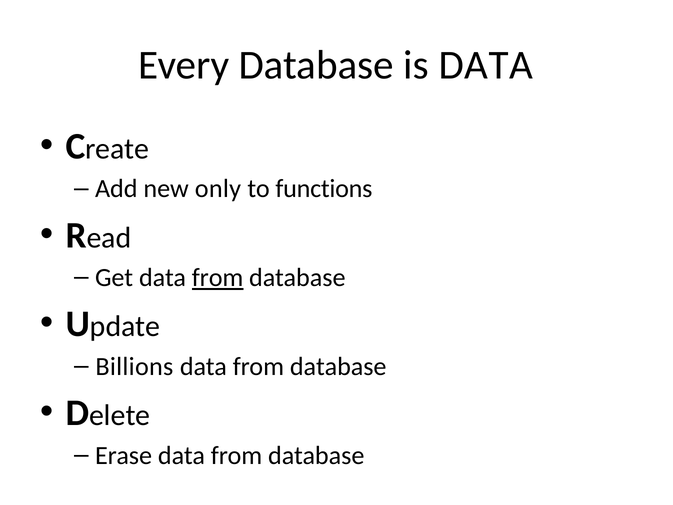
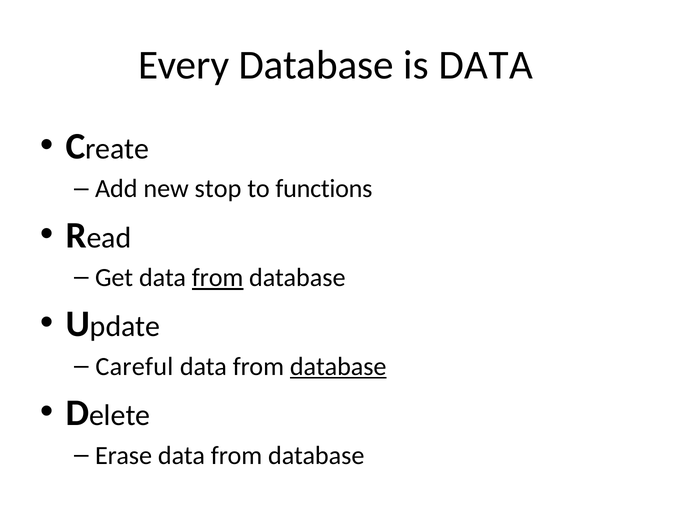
only: only -> stop (218, 189)
Billions: Billions -> Careful (134, 366)
database underline: none -> present (338, 366)
